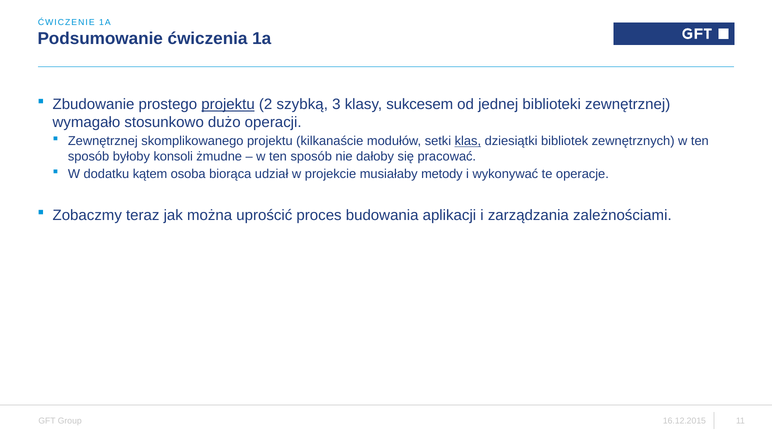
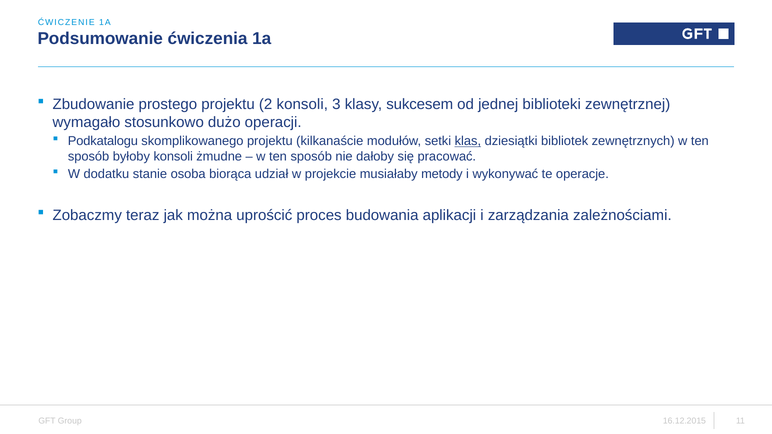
projektu underline: present -> none (228, 105)
2 szybką: szybką -> konsoli (302, 105)
Zewnętrznej: Zewnętrznej -> Podkatalogu (103, 141)
kątem: kątem -> stanie (150, 174)
